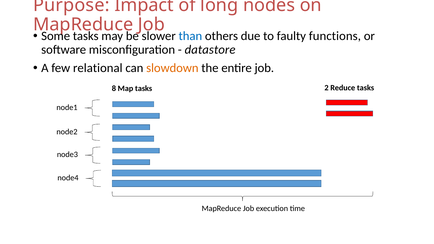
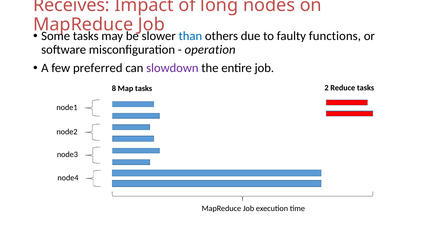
Purpose: Purpose -> Receives (71, 5)
datastore: datastore -> operation (210, 50)
relational: relational -> preferred (98, 68)
slowdown colour: orange -> purple (172, 68)
